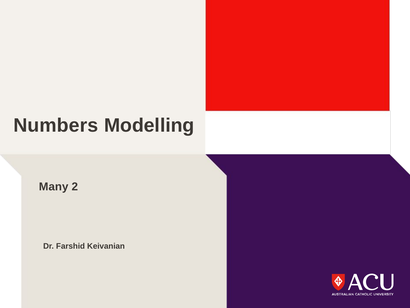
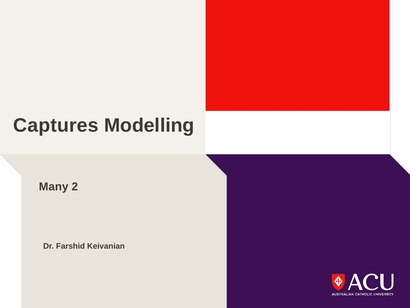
Numbers: Numbers -> Captures (56, 125)
